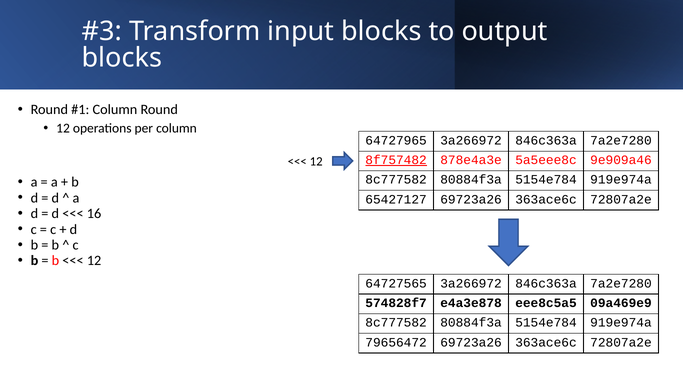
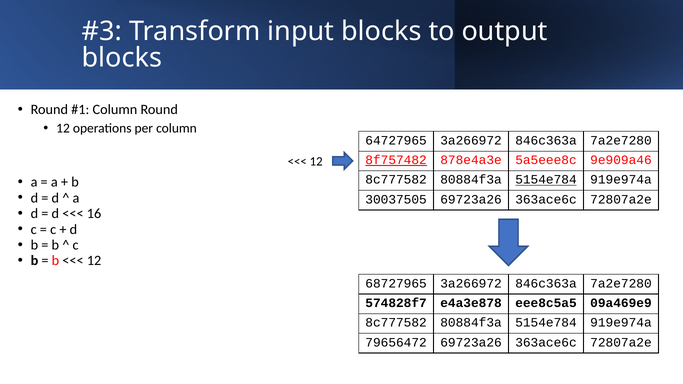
5154e784 underline: none -> present (546, 180)
65427127: 65427127 -> 30037505 (396, 199)
64727565: 64727565 -> 68727965 (396, 283)
